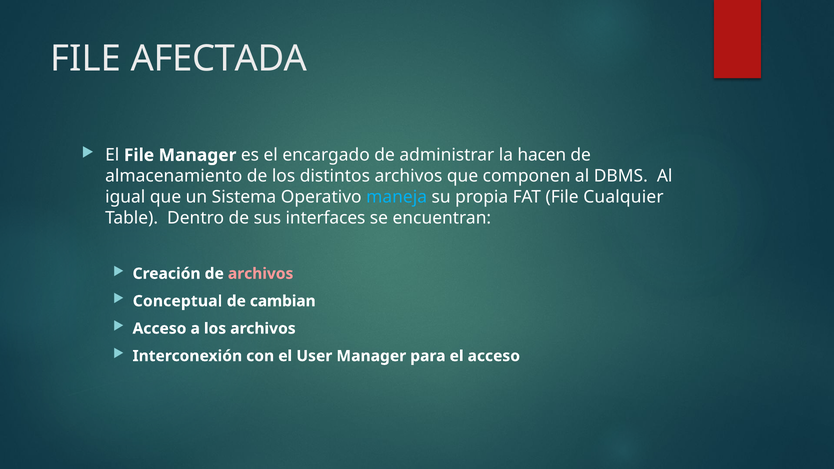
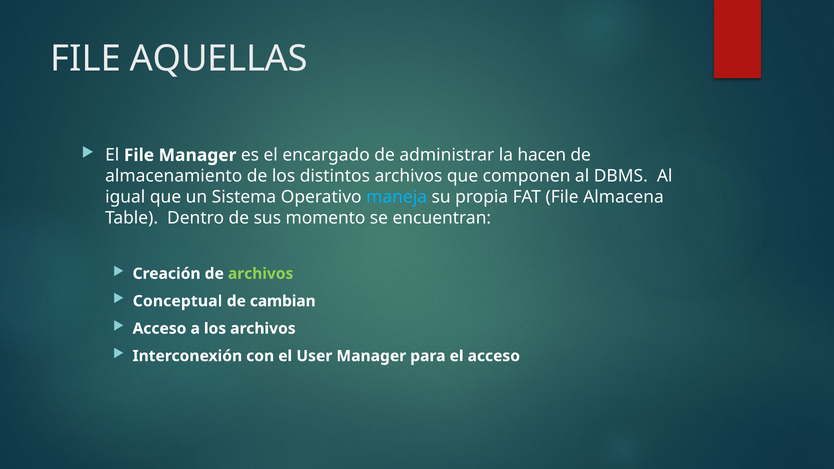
AFECTADA: AFECTADA -> AQUELLAS (219, 59)
Cualquier: Cualquier -> Almacena (623, 197)
interfaces: interfaces -> momento (326, 218)
archivos colour: pink -> light green (261, 274)
